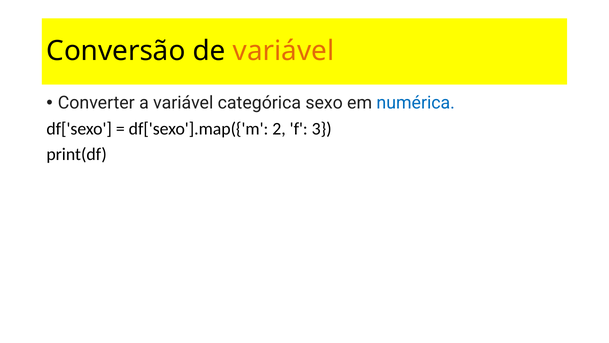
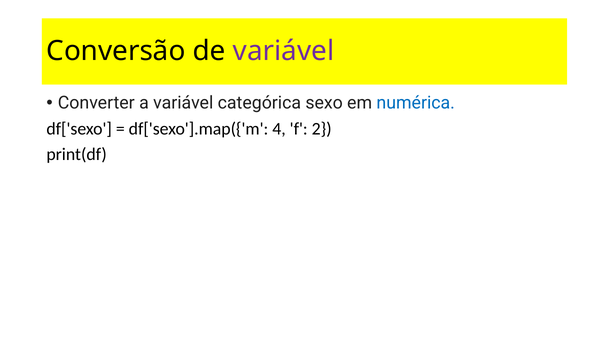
variável colour: orange -> purple (284, 51)
2: 2 -> 4 (279, 128)
3: 3 -> 2 (322, 128)
